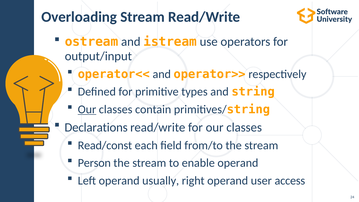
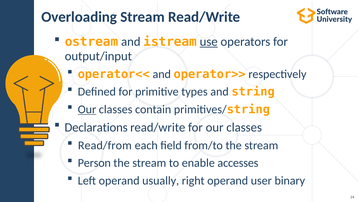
use underline: none -> present (209, 42)
Read/const: Read/const -> Read/from (105, 145)
enable operand: operand -> accesses (238, 163)
access: access -> binary (290, 181)
